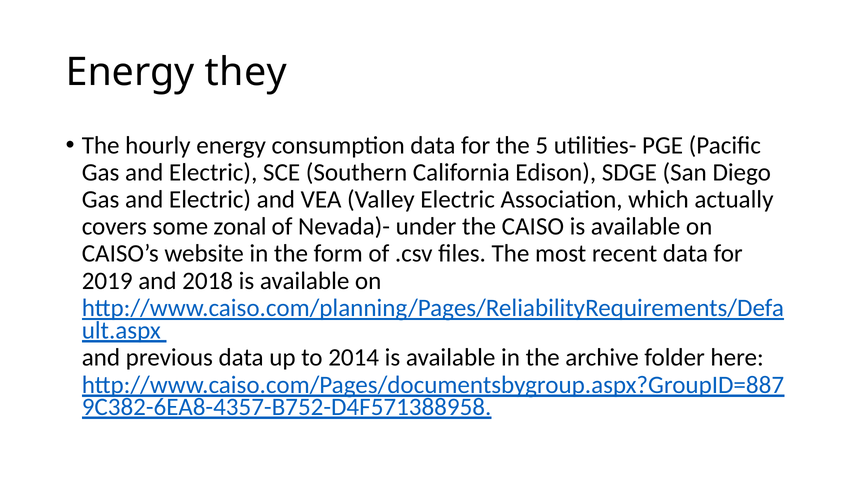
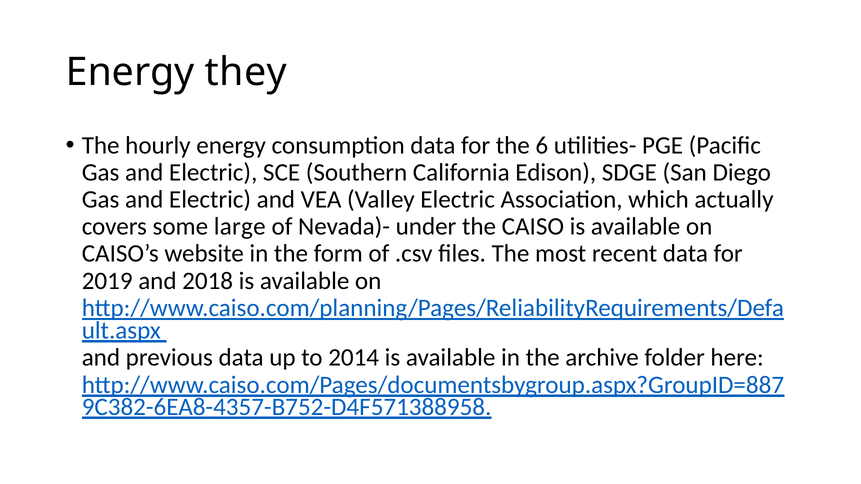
5: 5 -> 6 (542, 146)
zonal: zonal -> large (240, 227)
